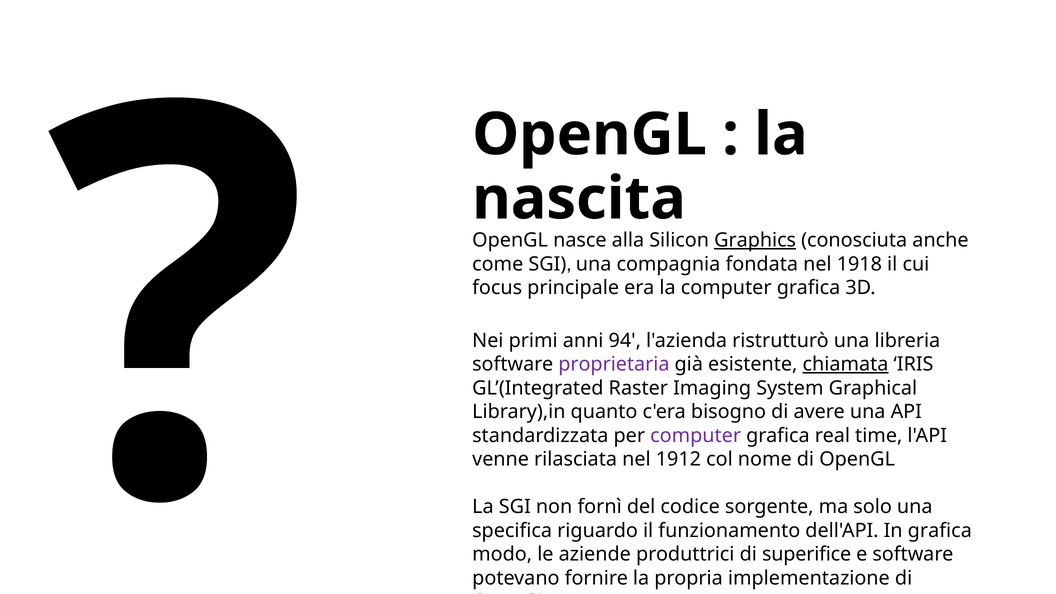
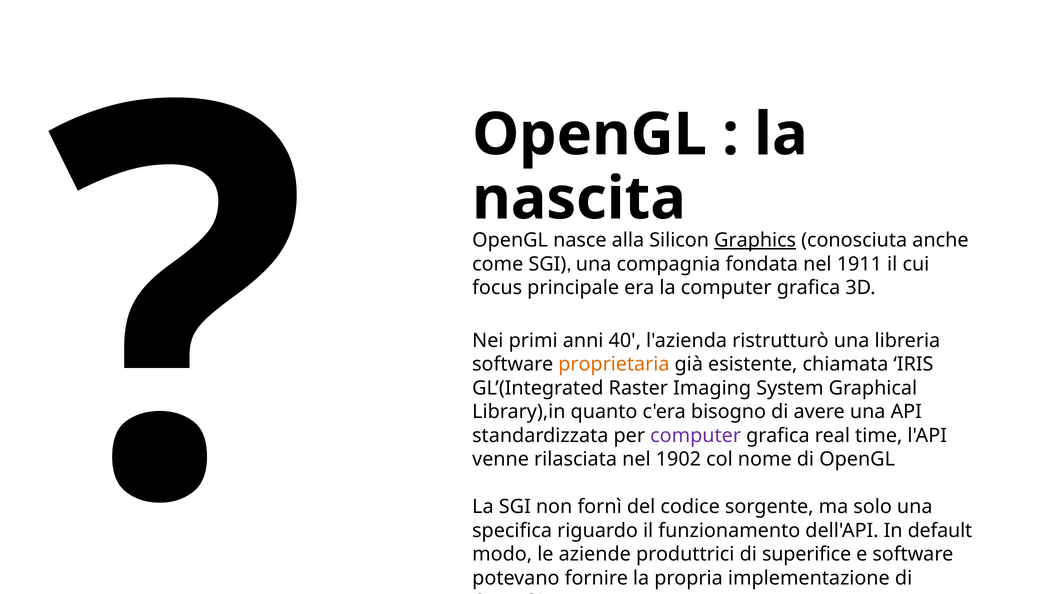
1918: 1918 -> 1911 (859, 264)
94: 94 -> 40 (625, 340)
proprietaria colour: purple -> orange (614, 364)
chiamata underline: present -> none (845, 364)
1912: 1912 -> 1902 (678, 459)
In grafica: grafica -> default (940, 531)
